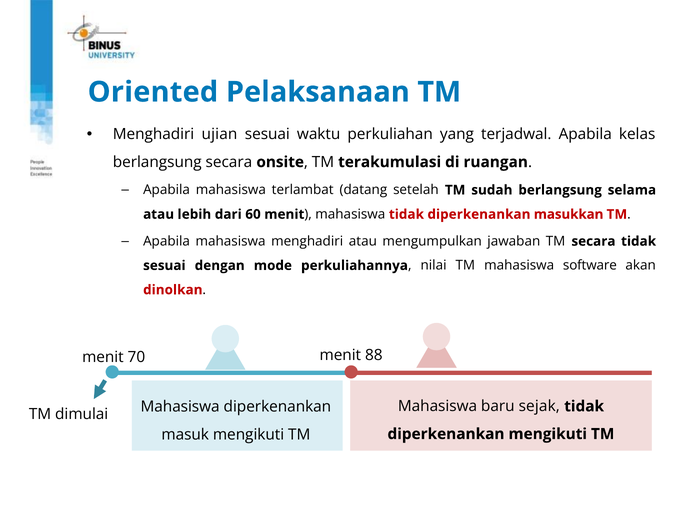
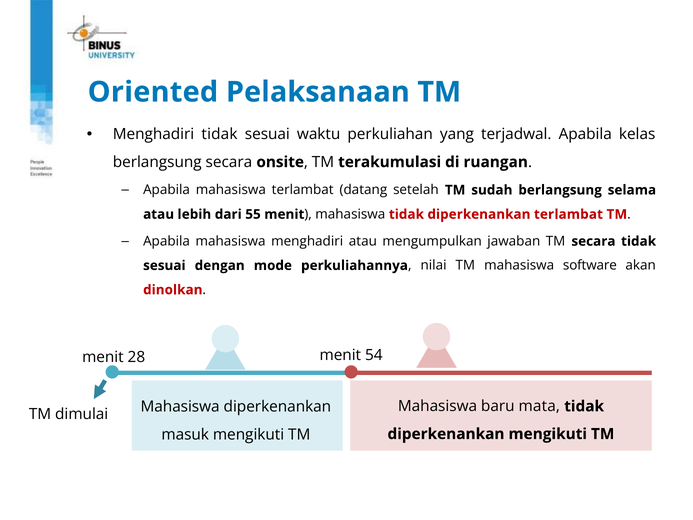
Menghadiri ujian: ujian -> tidak (219, 134)
60: 60 -> 55 (253, 214)
diperkenankan masukkan: masukkan -> terlambat (568, 214)
70: 70 -> 28 (136, 357)
88: 88 -> 54 (374, 355)
sejak: sejak -> mata (539, 406)
